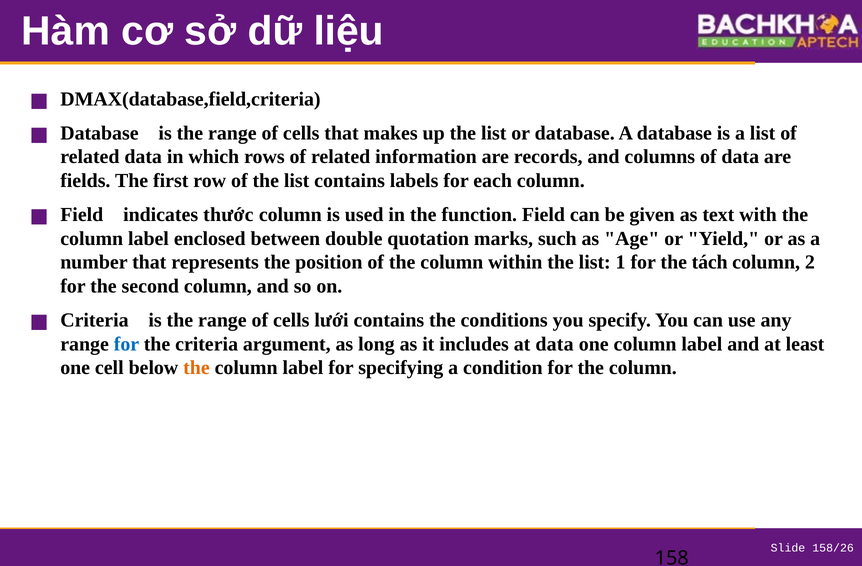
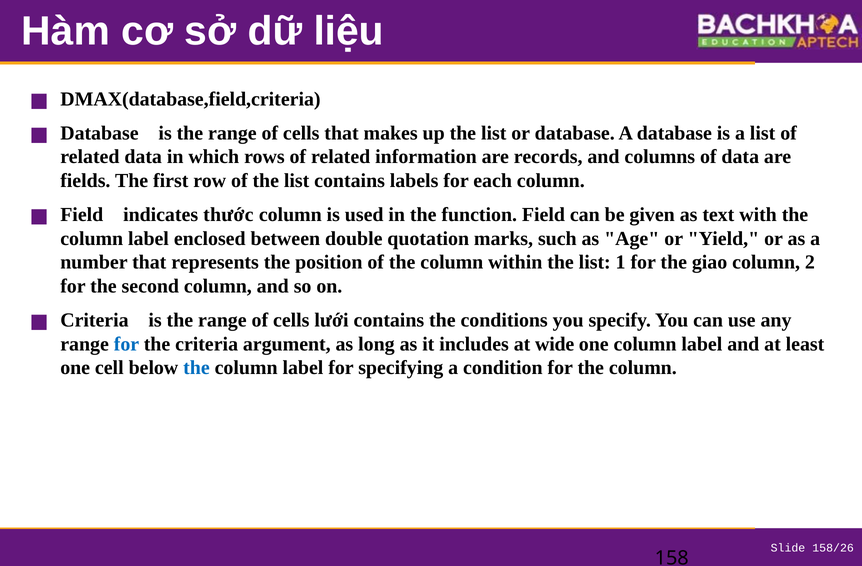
tách: tách -> giao (710, 262)
at data: data -> wide (555, 344)
the colour: orange -> blue (196, 368)
